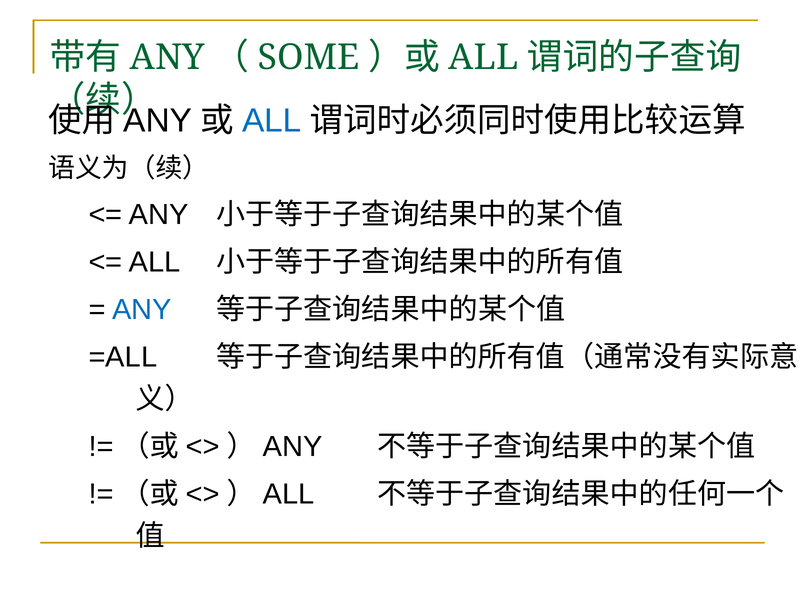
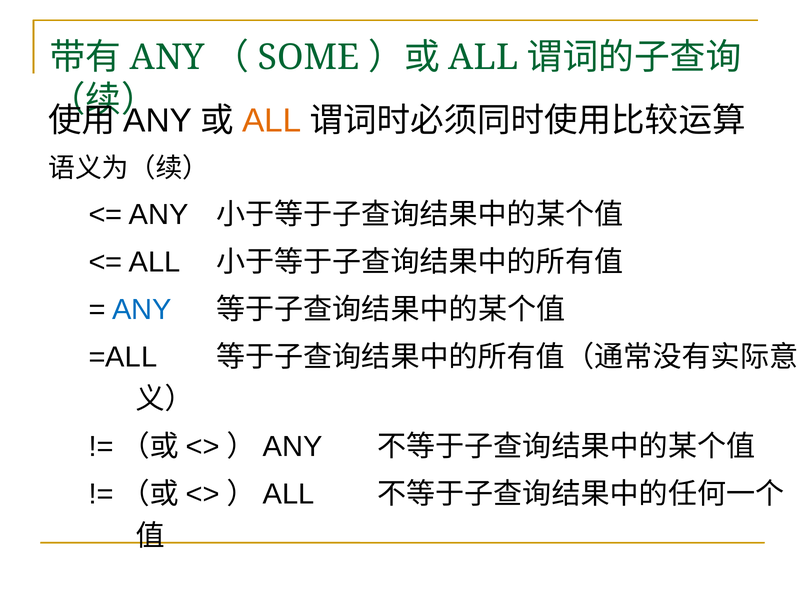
ALL colour: blue -> orange (272, 121)
